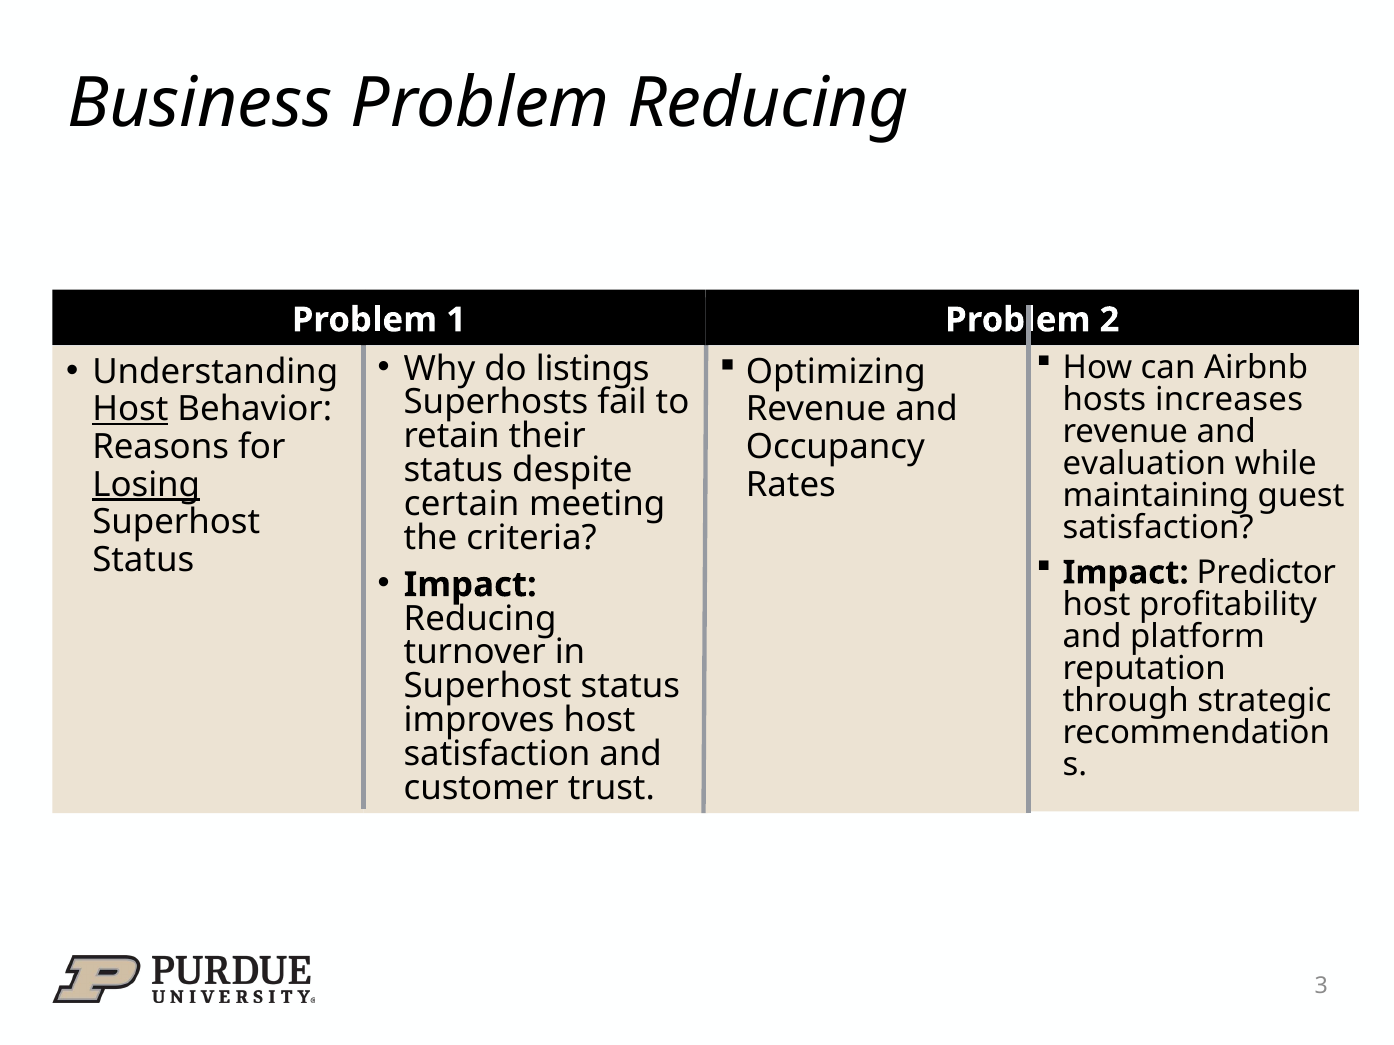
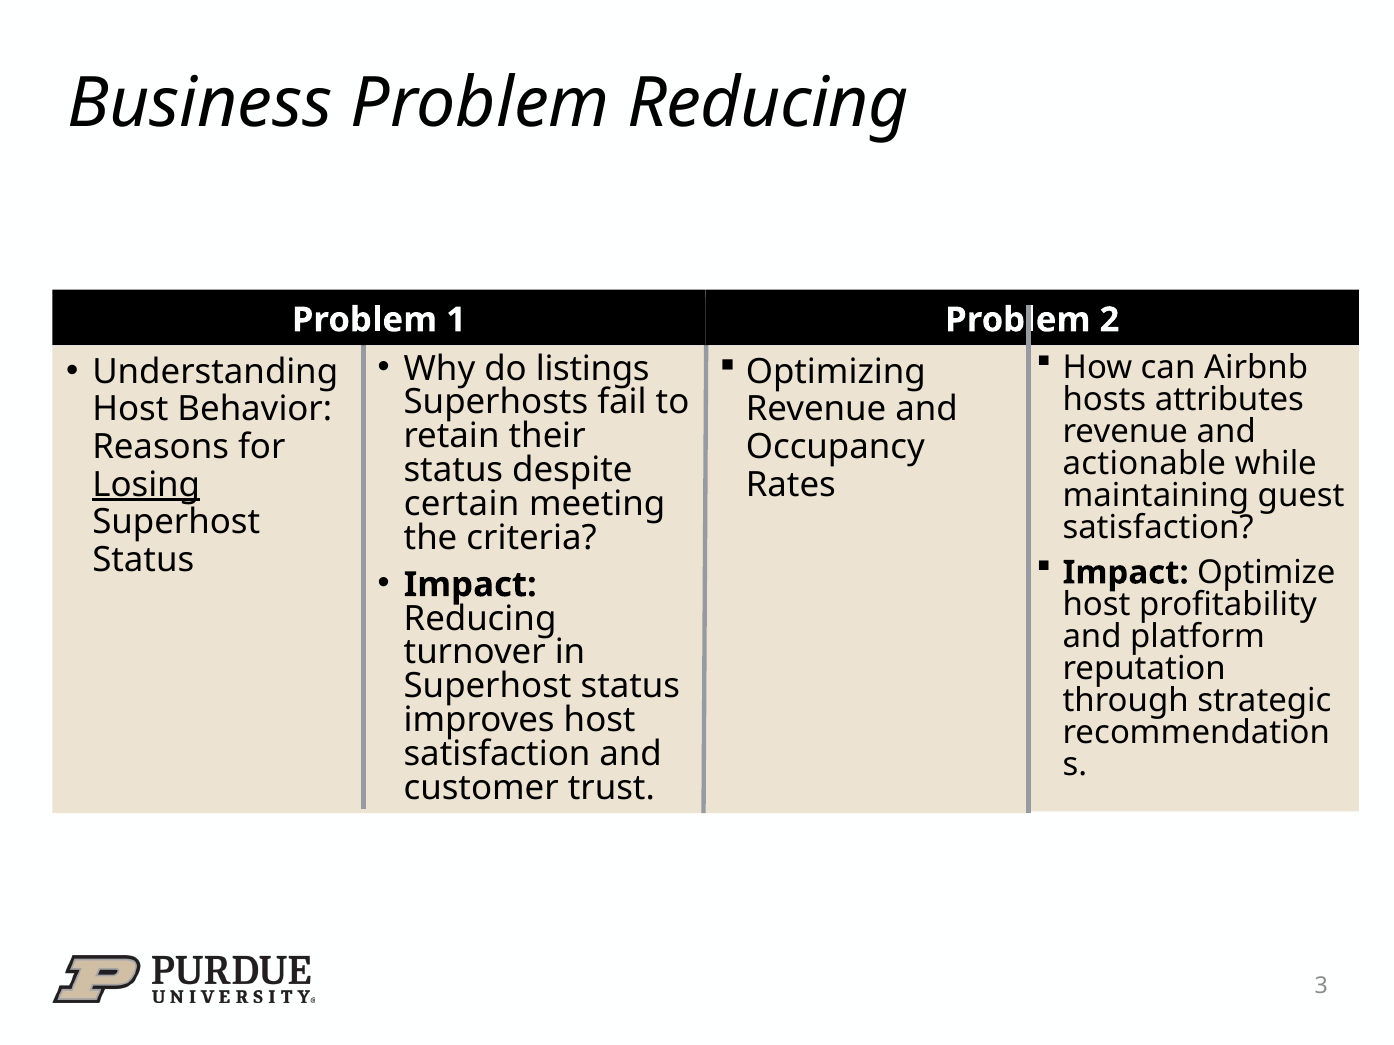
increases: increases -> attributes (1229, 400)
Host underline: present -> none (130, 409)
evaluation: evaluation -> actionable (1144, 464)
Predictor: Predictor -> Optimize (1266, 573)
